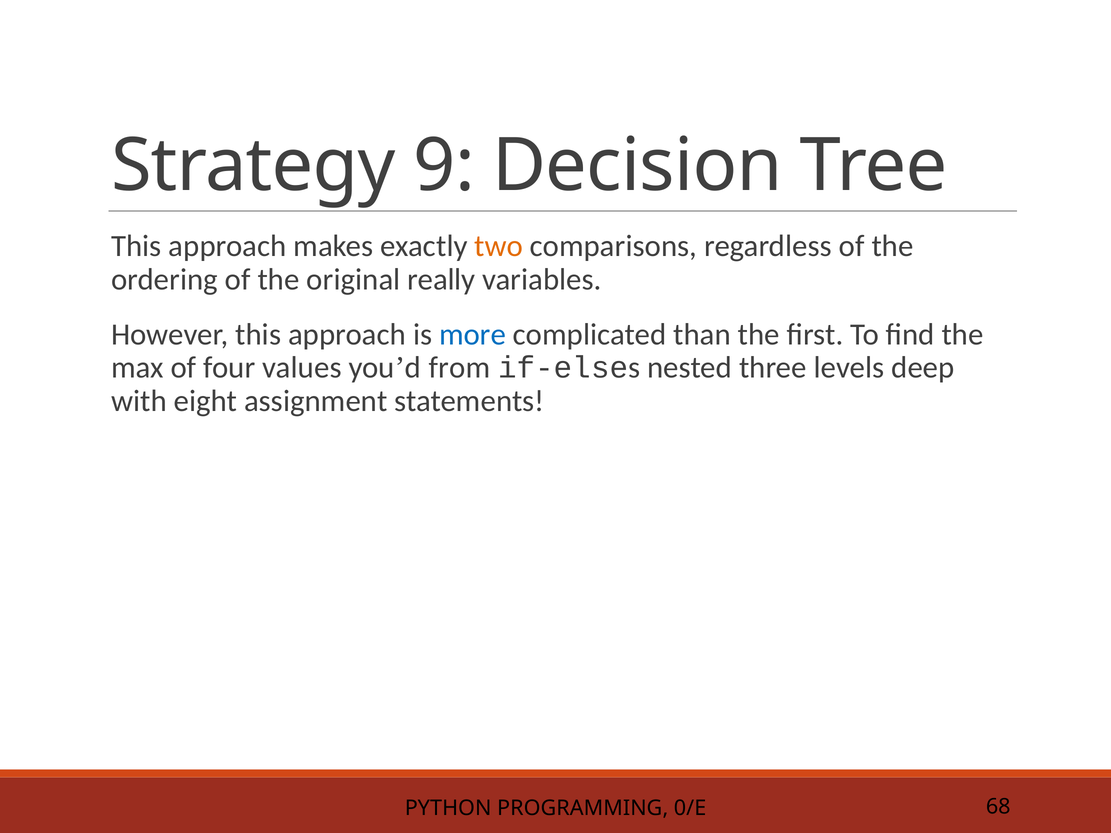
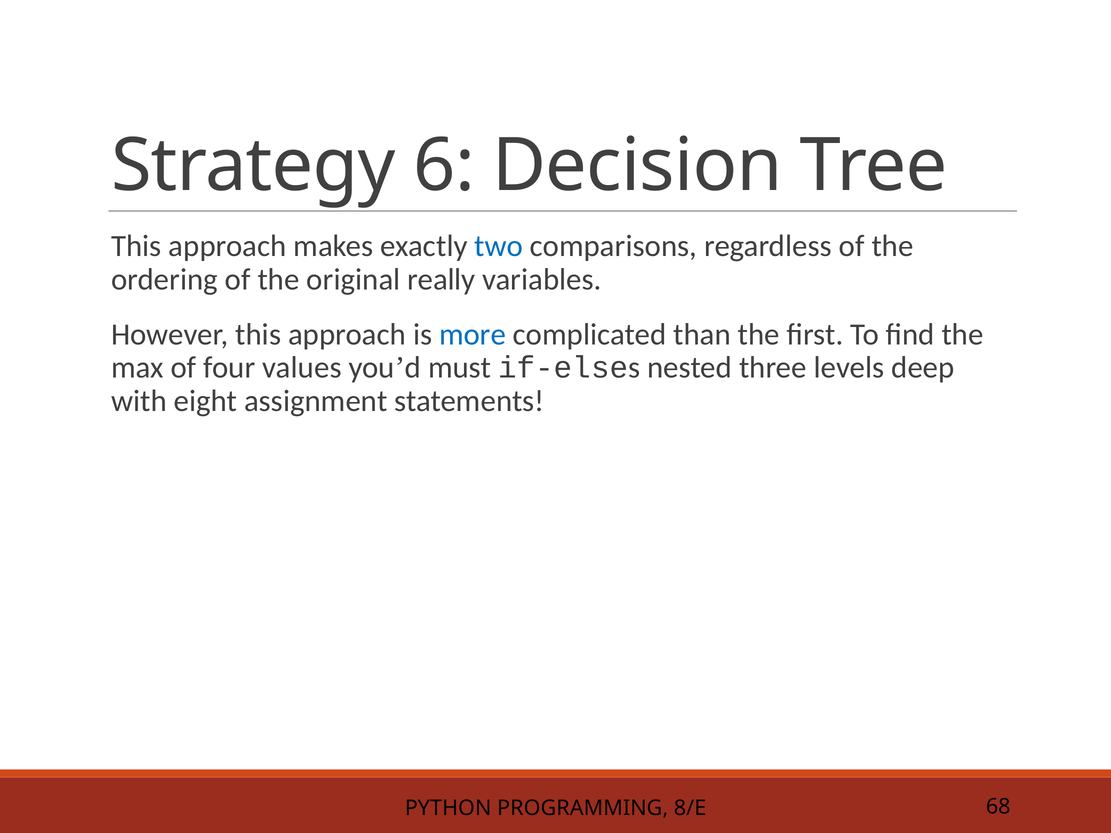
9: 9 -> 6 (444, 166)
two colour: orange -> blue (499, 246)
from: from -> must (460, 368)
0/E: 0/E -> 8/E (690, 809)
